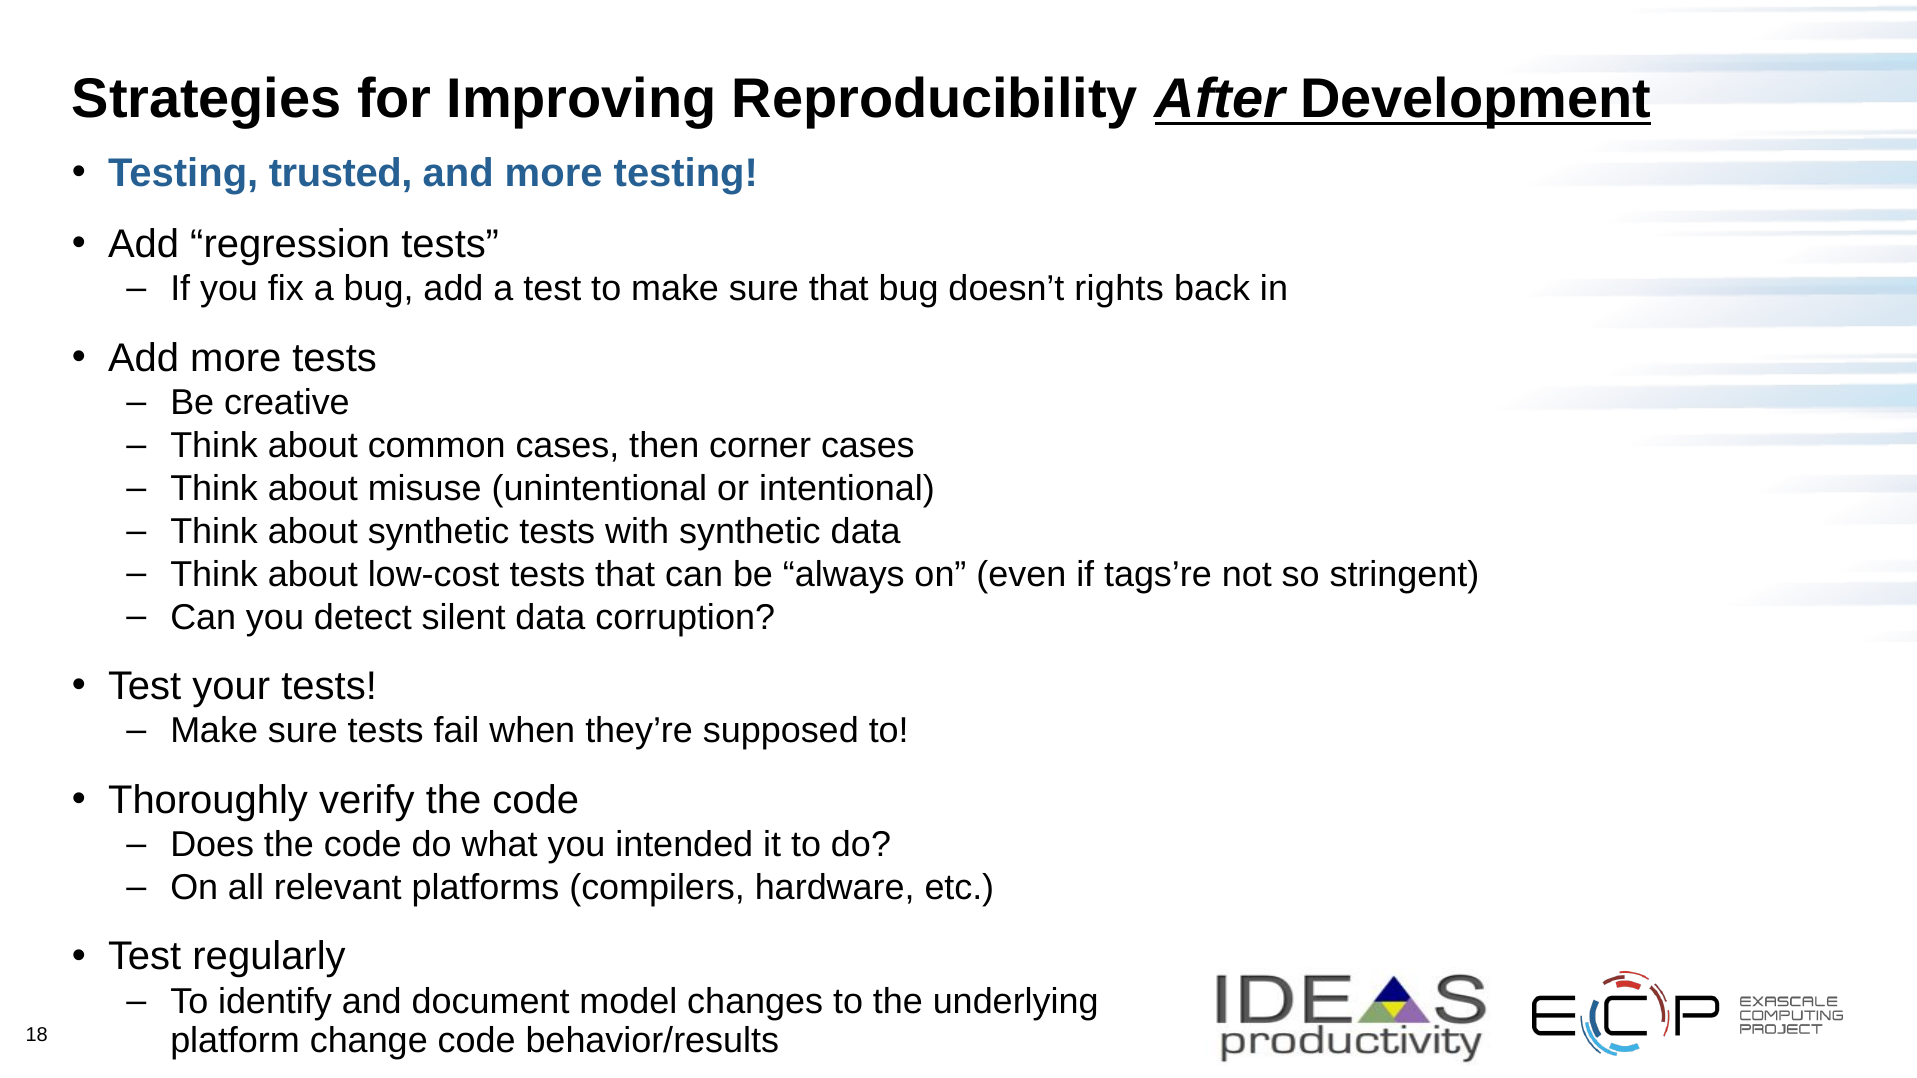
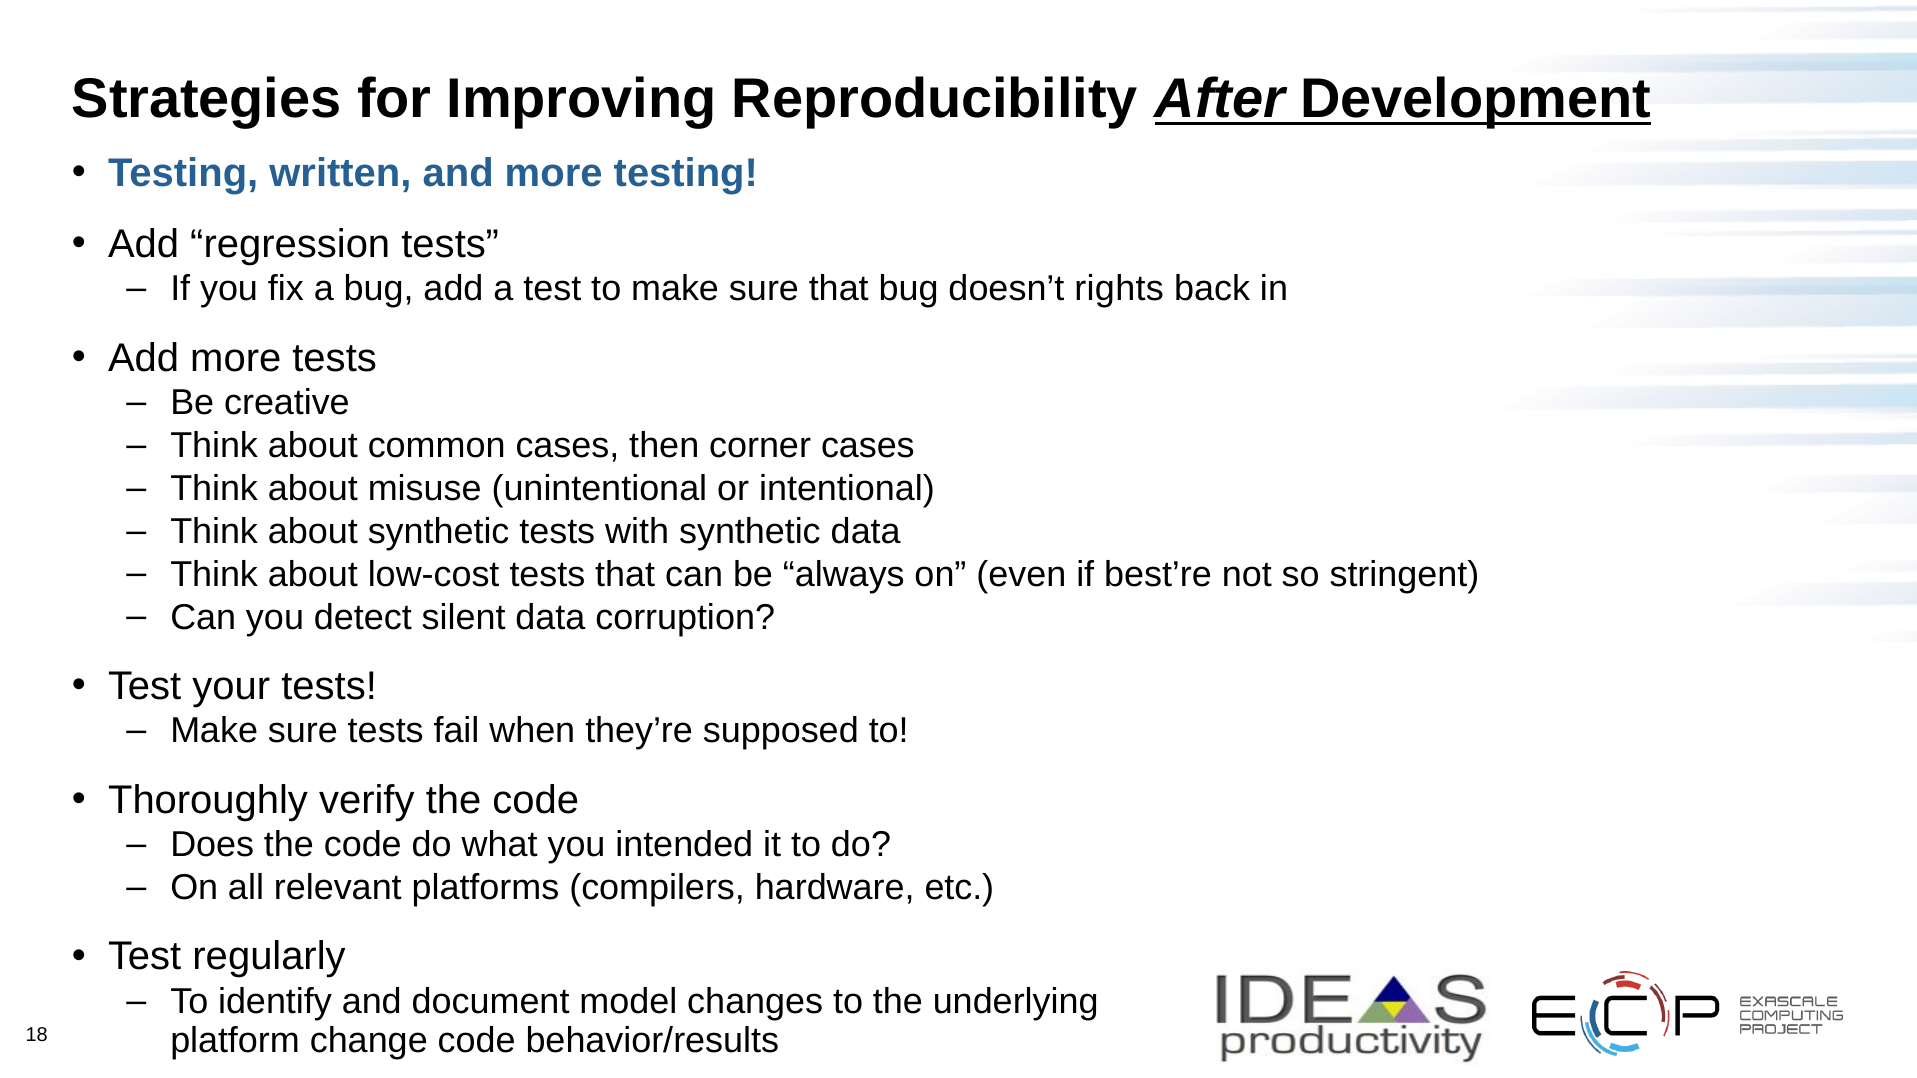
trusted: trusted -> written (340, 173)
tags’re: tags’re -> best’re (1158, 575)
